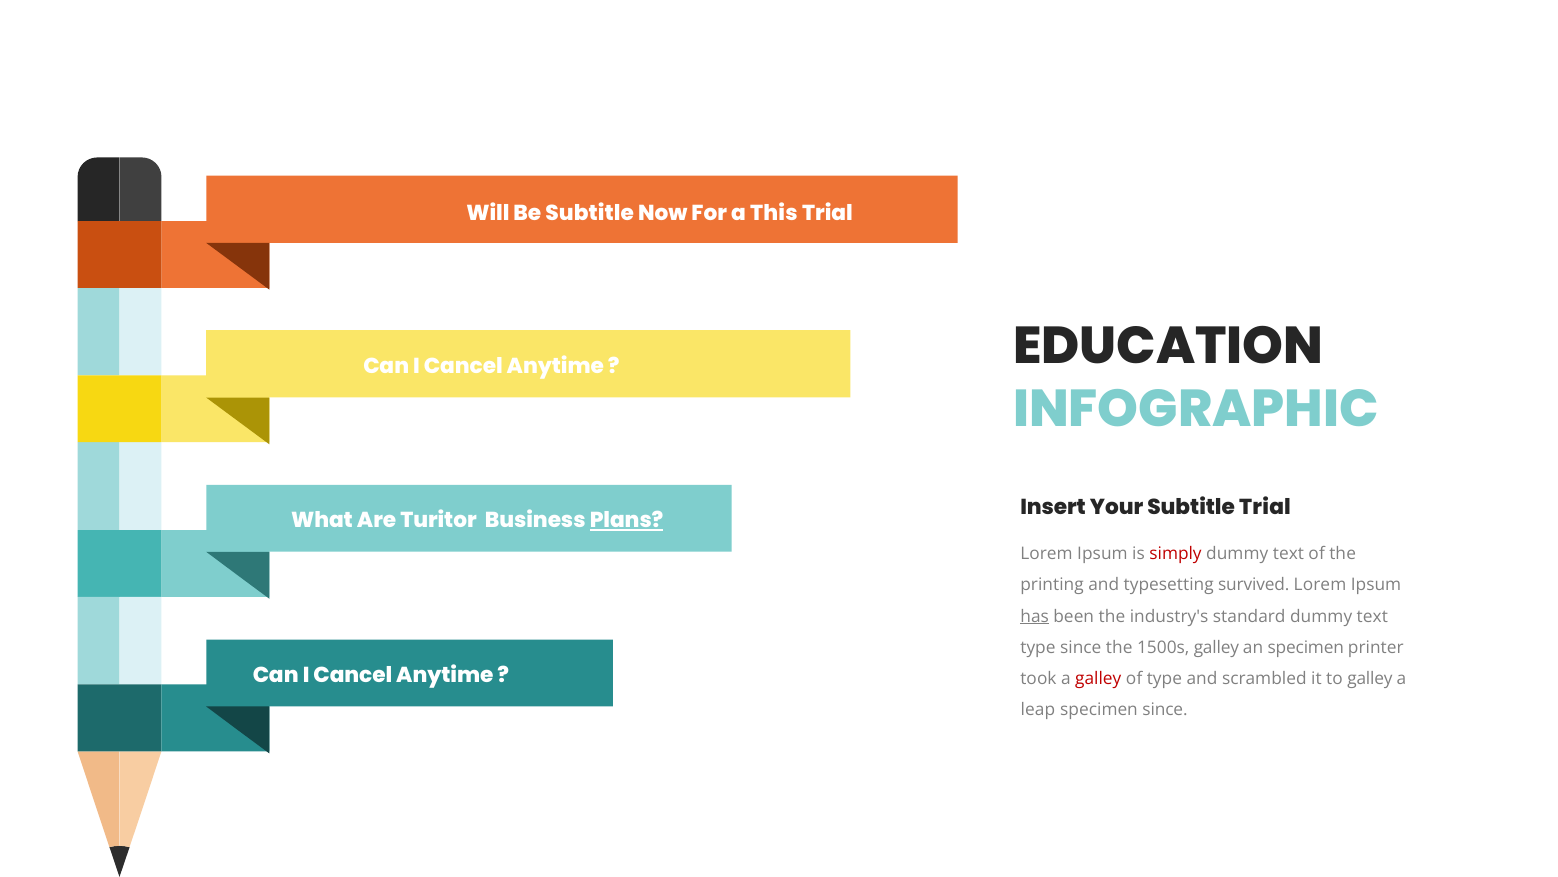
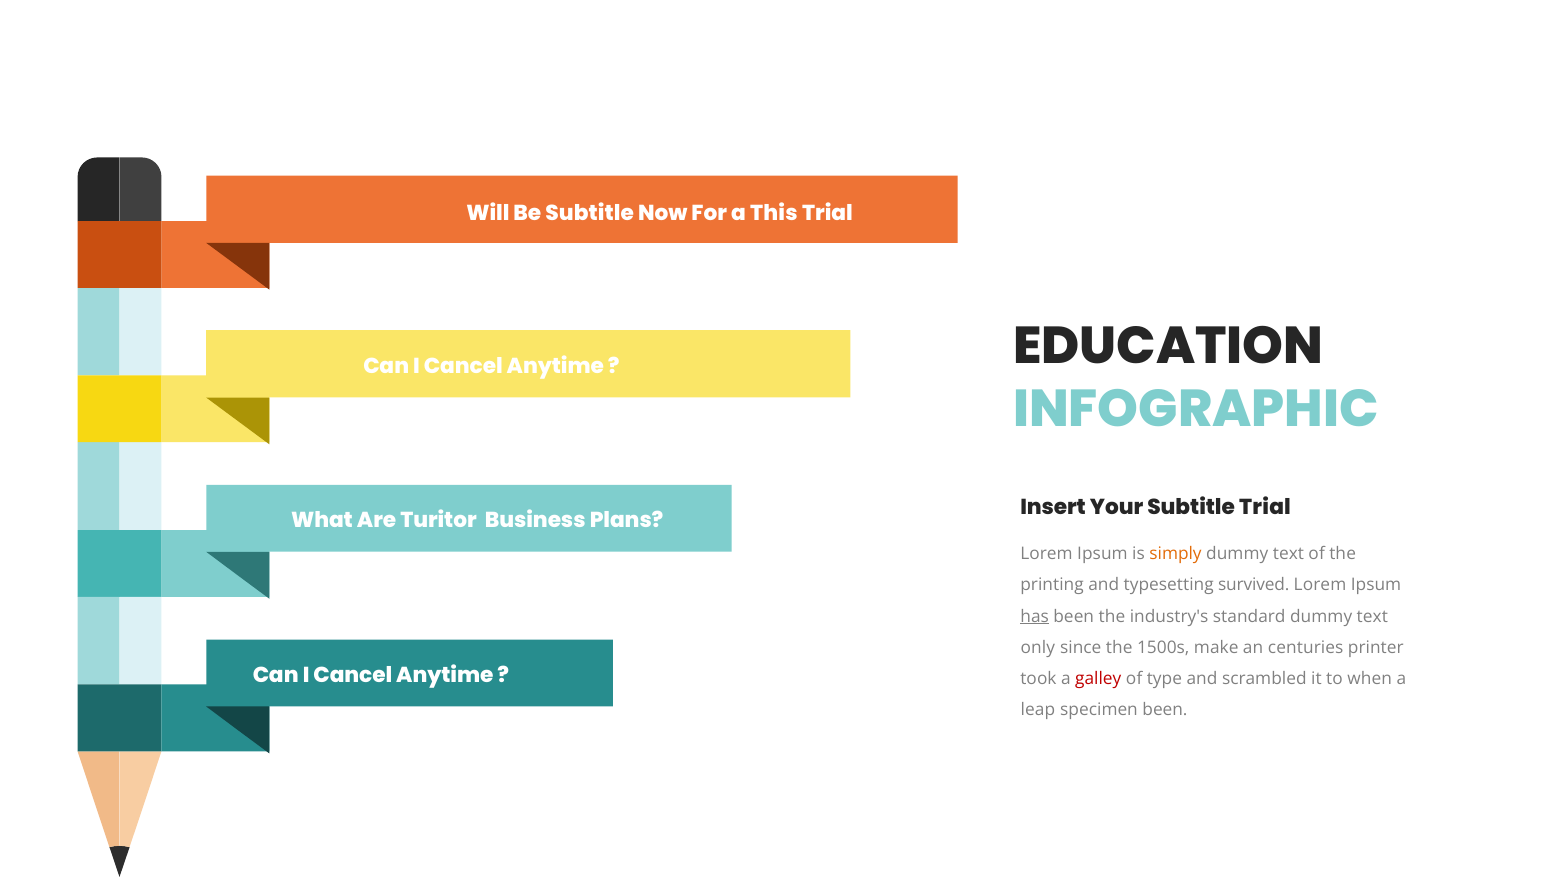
Plans underline: present -> none (627, 520)
simply colour: red -> orange (1176, 554)
type: type -> only (1038, 647)
1500s galley: galley -> make (1216, 647)
an specimen: specimen -> centuries (1306, 647)
to galley: galley -> when (1370, 678)
specimen since: since -> been (1165, 709)
